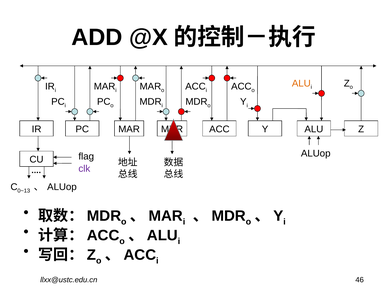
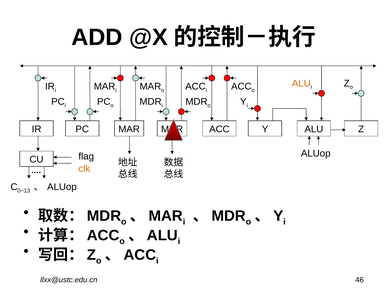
clk colour: purple -> orange (84, 169)
